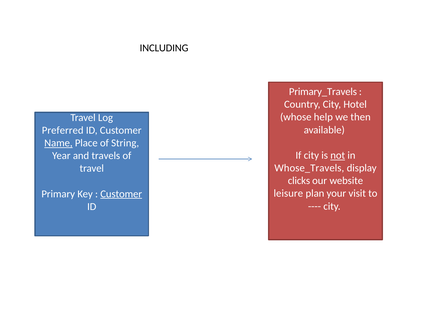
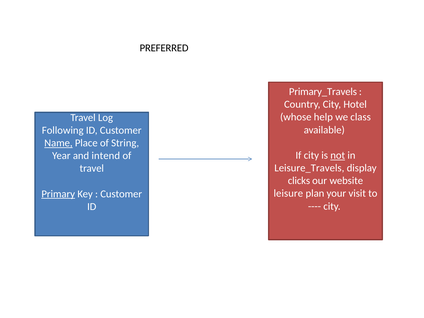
INCLUDING: INCLUDING -> PREFERRED (164, 48)
then: then -> class (361, 117)
Preferred: Preferred -> Following (63, 130)
travels: travels -> intend (106, 156)
Whose_Travels: Whose_Travels -> Leisure_Travels (309, 168)
Primary underline: none -> present (58, 194)
Customer underline: present -> none (121, 194)
